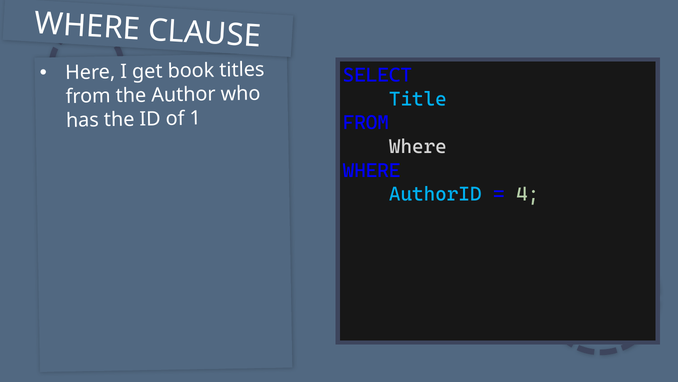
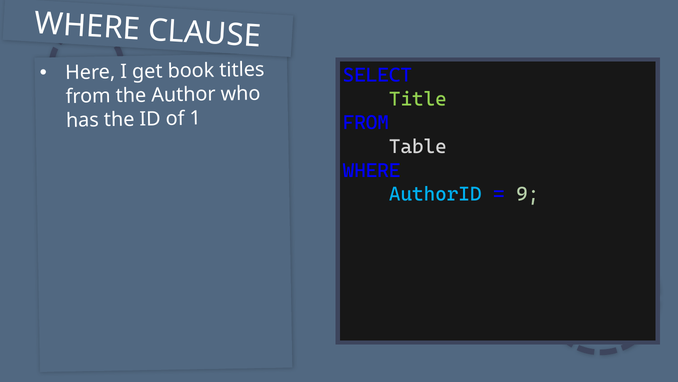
Title colour: light blue -> light green (418, 99)
Where: Where -> Table (418, 146)
4: 4 -> 9 (528, 194)
